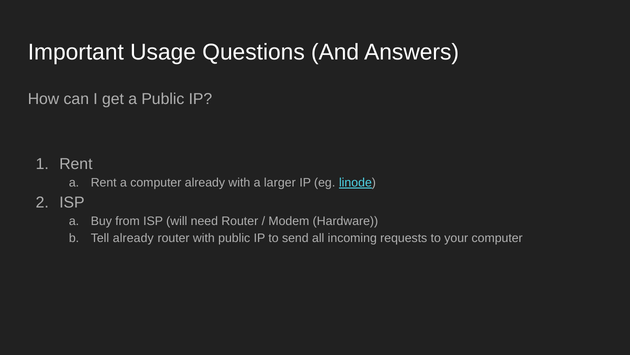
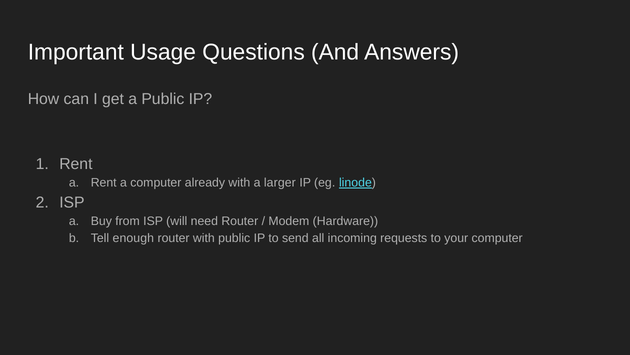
Tell already: already -> enough (133, 238)
